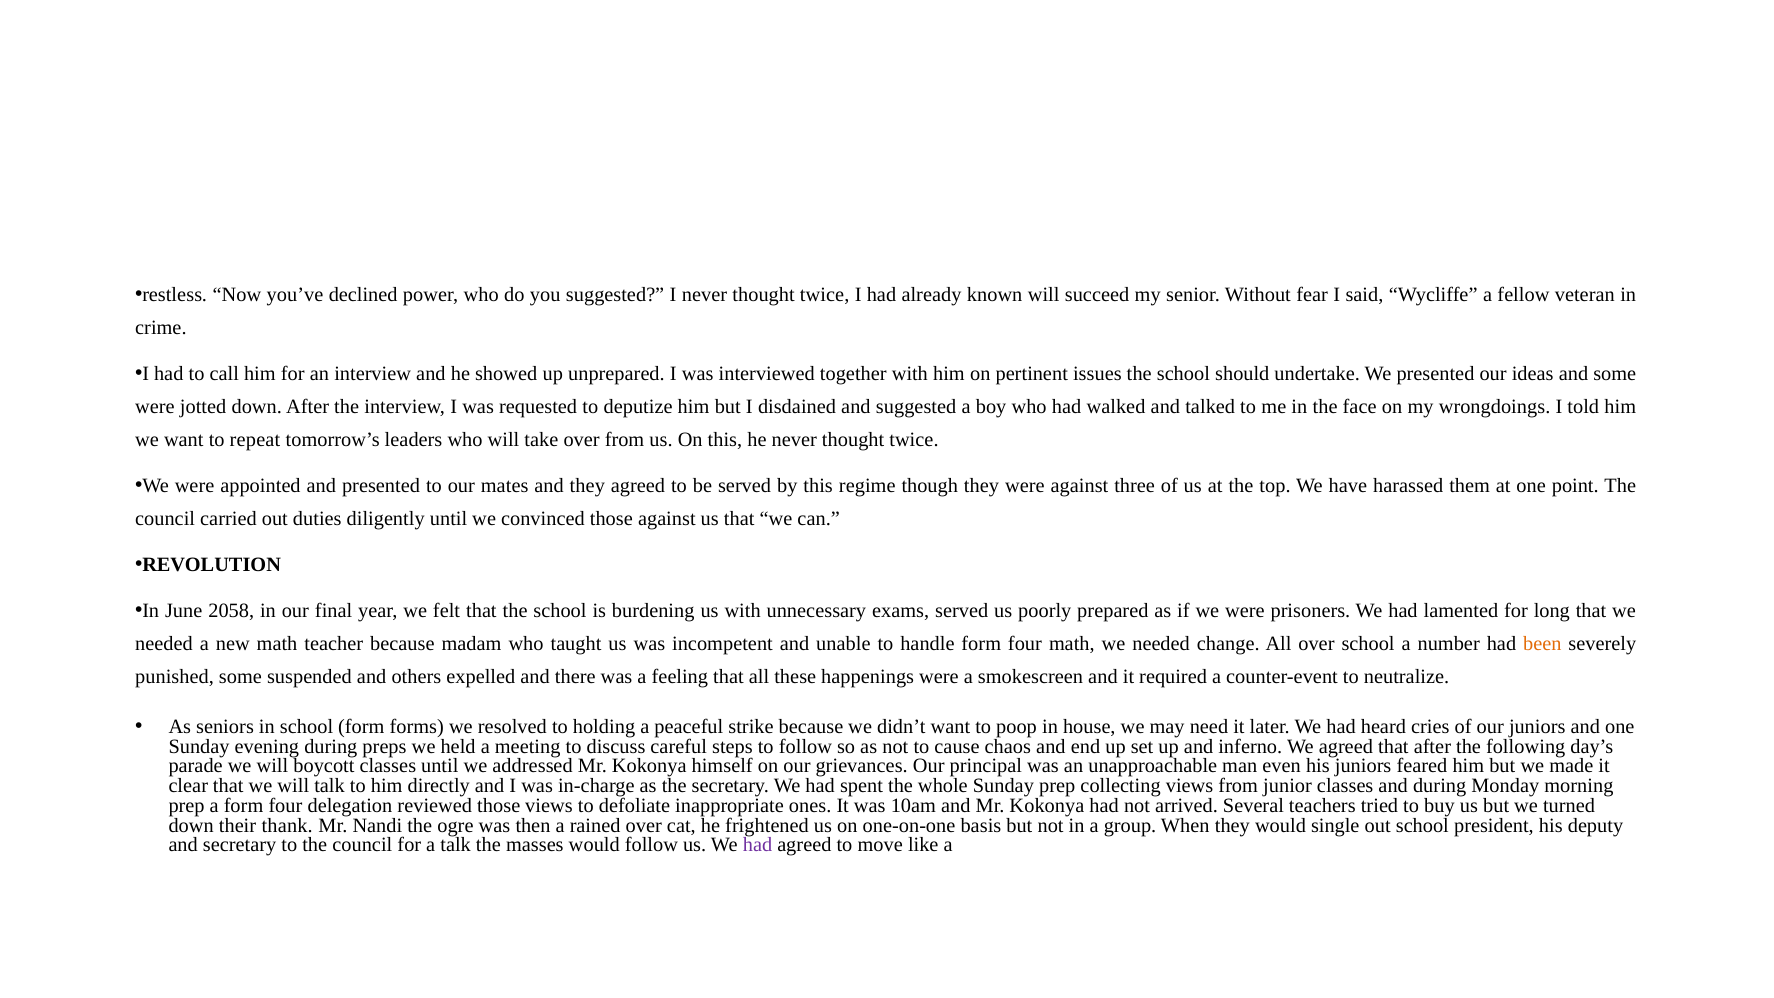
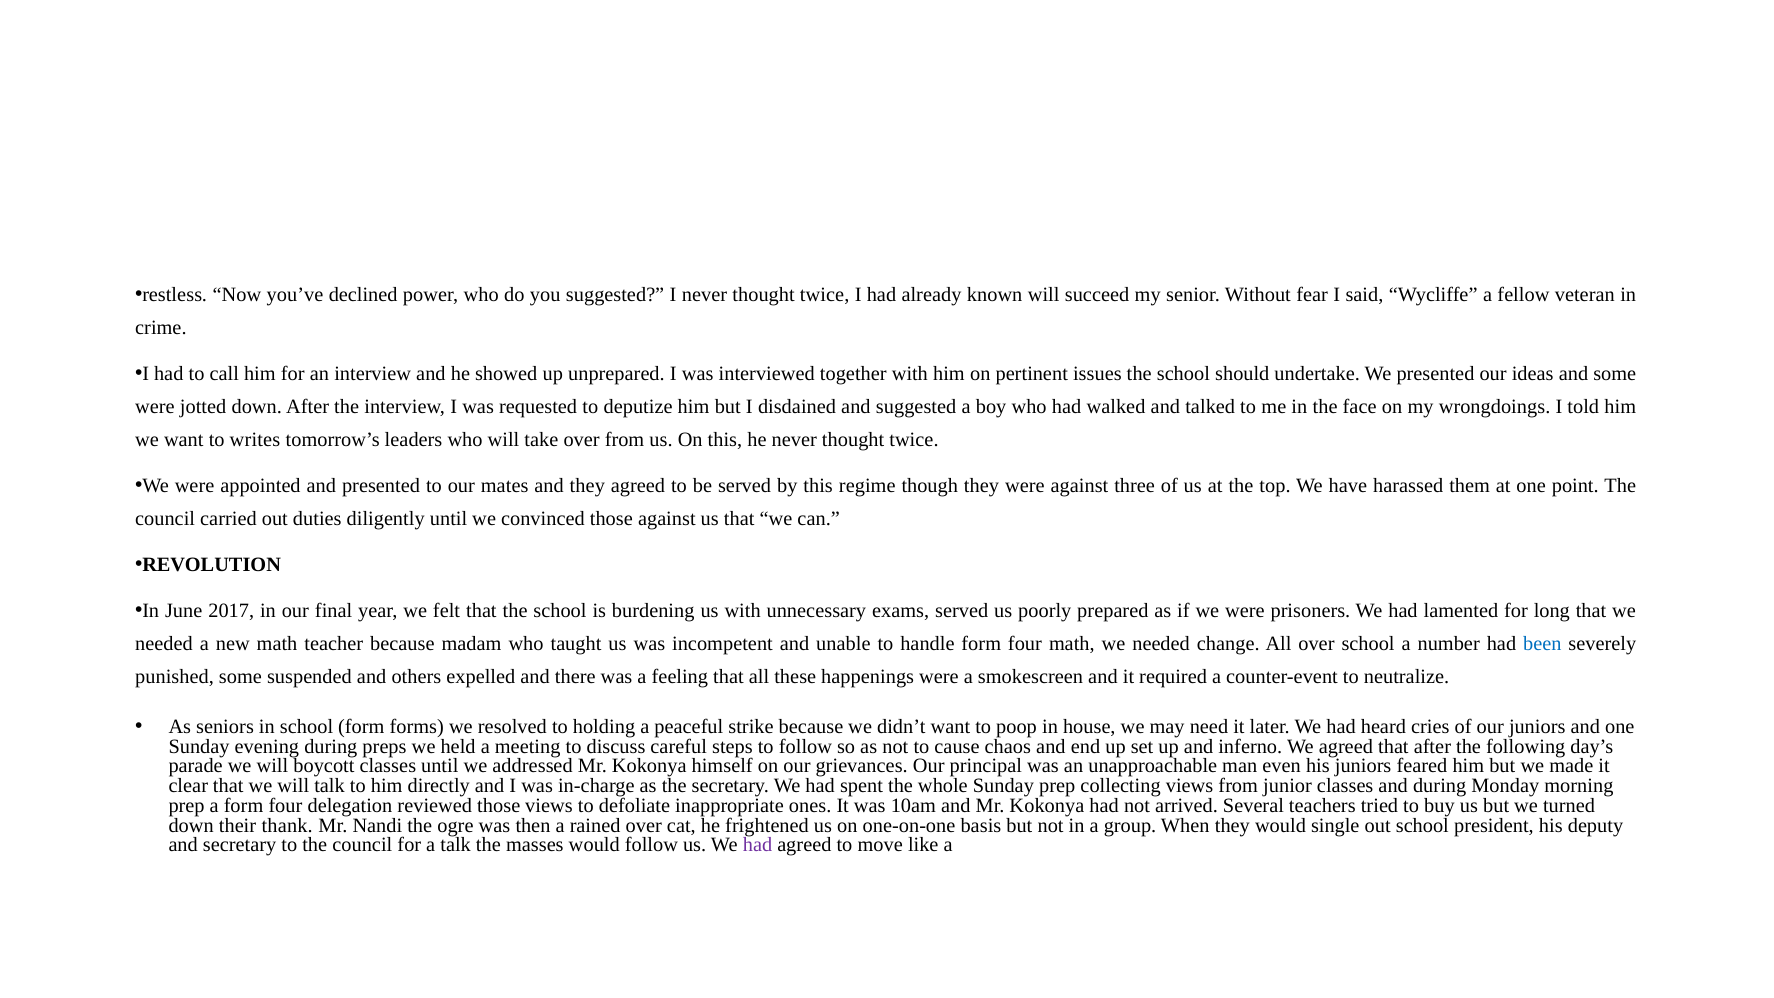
repeat: repeat -> writes (255, 439)
2058: 2058 -> 2017 (231, 611)
been colour: orange -> blue (1542, 644)
